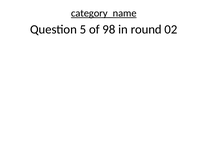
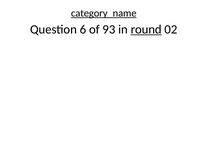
5: 5 -> 6 (83, 29)
98: 98 -> 93 (109, 29)
round underline: none -> present (146, 29)
